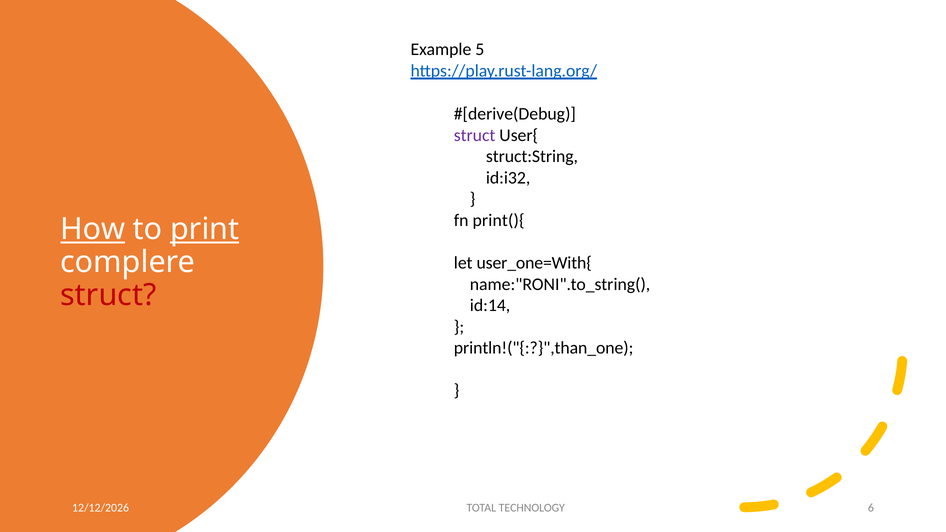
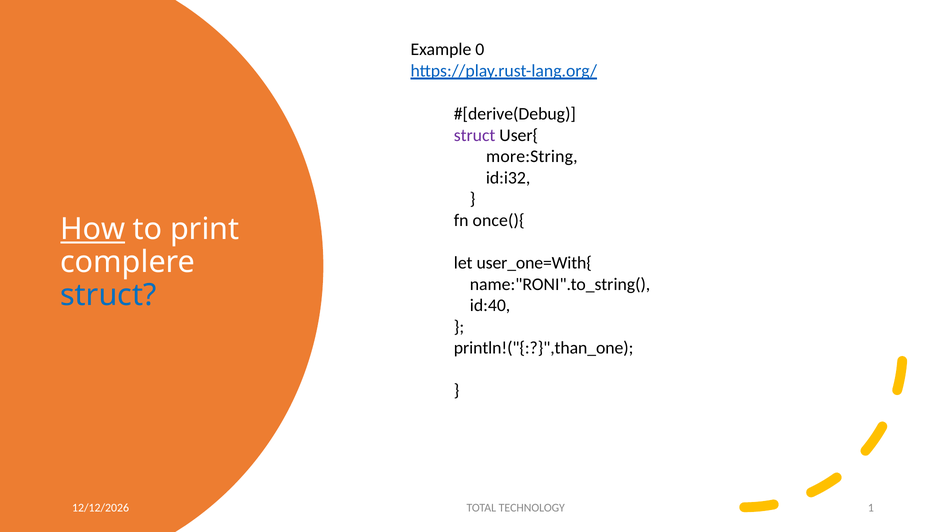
5: 5 -> 0 (480, 49)
struct:String: struct:String -> more:String (532, 157)
print(){: print(){ -> once(){ (499, 220)
print underline: present -> none (205, 229)
struct colour: red -> blue (108, 295)
id:14: id:14 -> id:40 (490, 306)
6: 6 -> 1 (871, 508)
